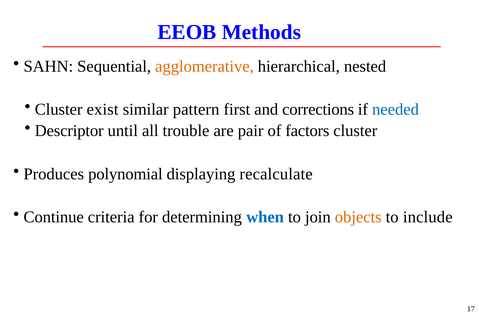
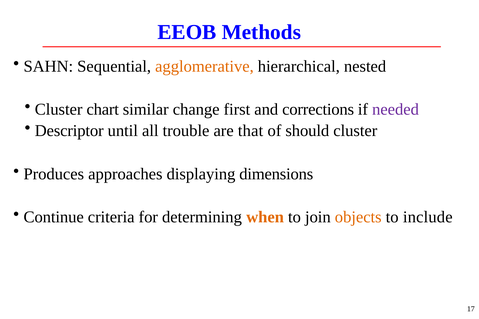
exist: exist -> chart (103, 109)
pattern: pattern -> change (196, 109)
needed colour: blue -> purple (396, 109)
pair: pair -> that (251, 131)
factors: factors -> should (307, 131)
polynomial: polynomial -> approaches (125, 174)
recalculate: recalculate -> dimensions (276, 174)
when colour: blue -> orange (265, 217)
